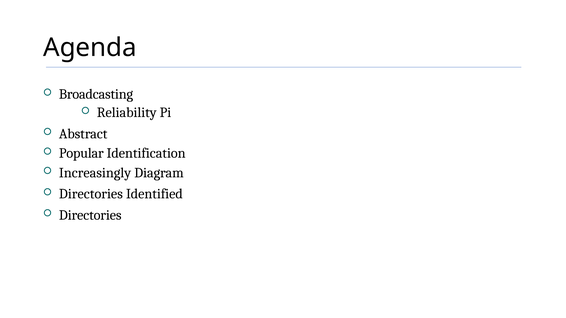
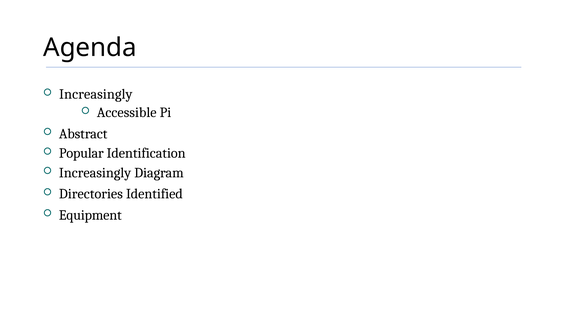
Broadcasting: Broadcasting -> Increasingly (96, 94)
Reliability: Reliability -> Accessible (127, 113)
Directories: Directories -> Equipment (90, 215)
